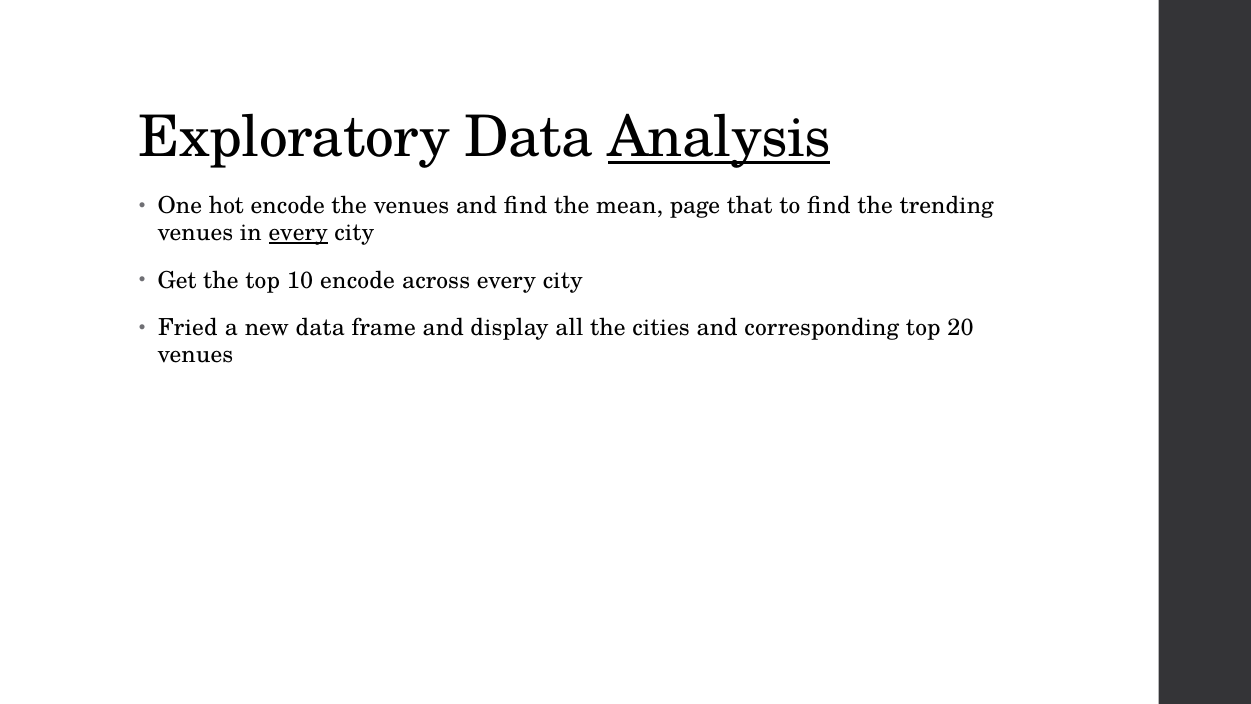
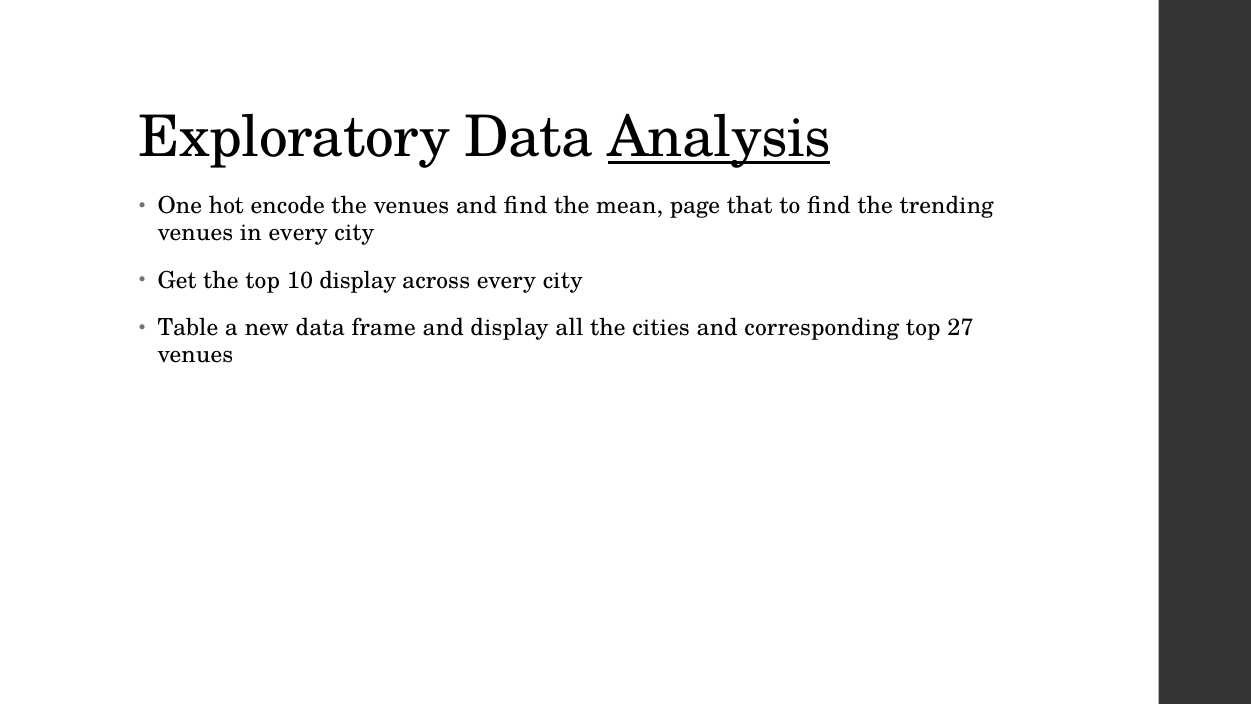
every underline: present -> none (298, 233)
10 encode: encode -> display (358, 280)
Fried: Fried -> Table (188, 328)
20: 20 -> 27 (961, 328)
